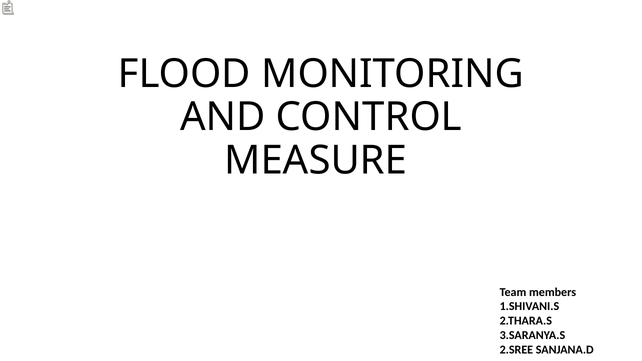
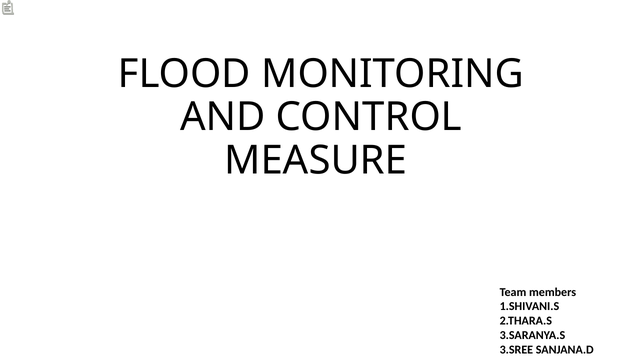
2.SREE: 2.SREE -> 3.SREE (516, 350)
